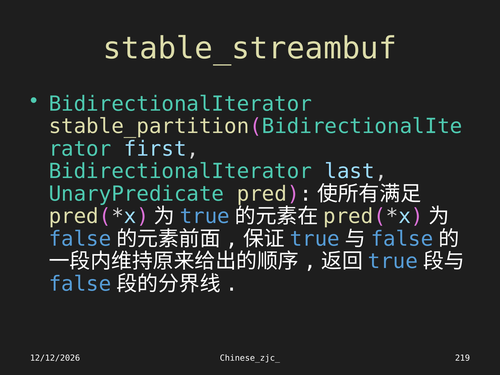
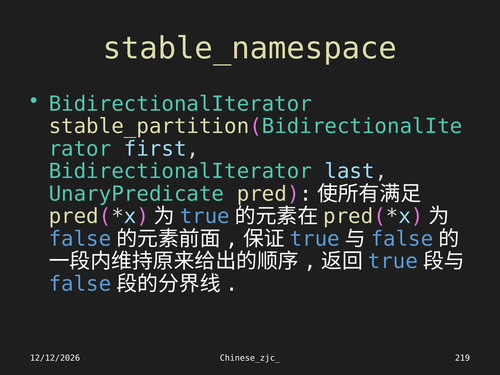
stable_streambuf: stable_streambuf -> stable_namespace (250, 48)
